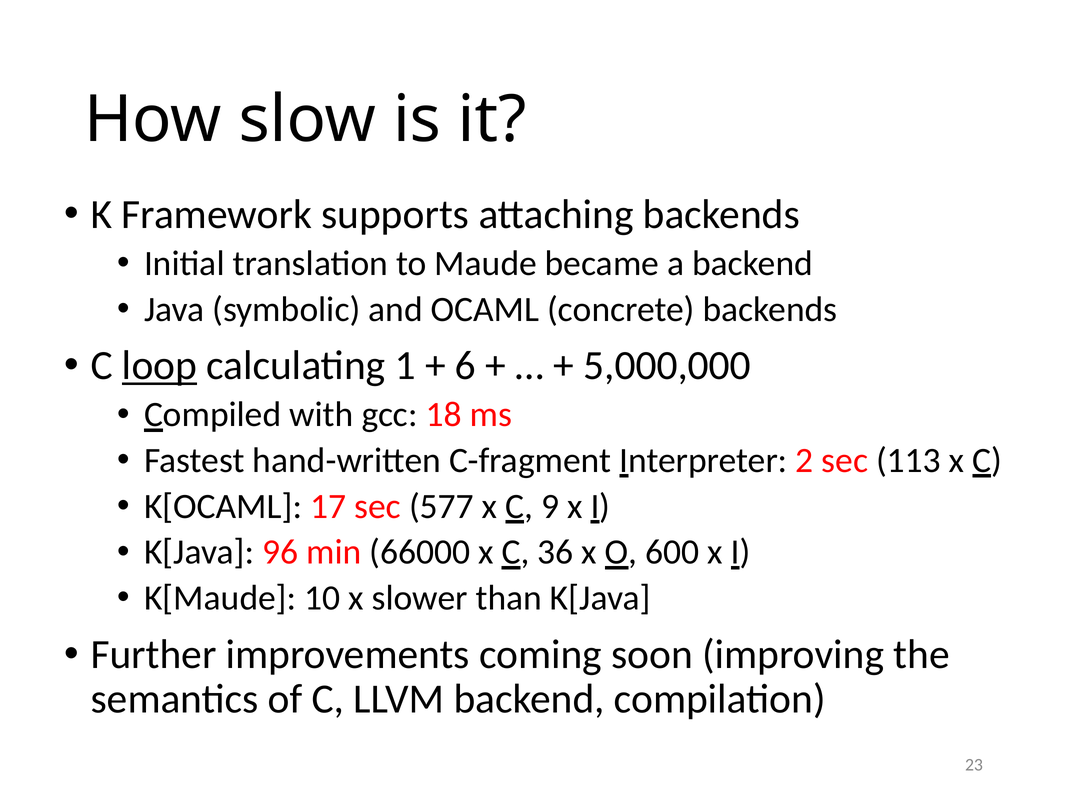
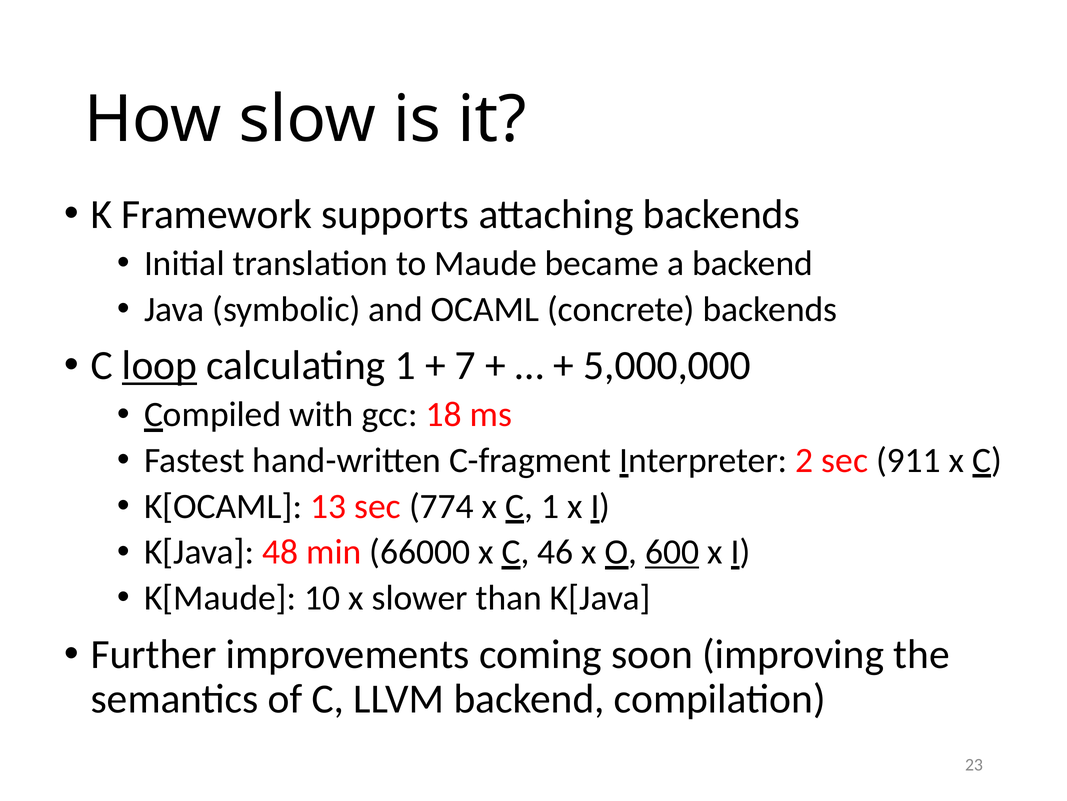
6: 6 -> 7 (465, 365)
113: 113 -> 911 (908, 460)
17: 17 -> 13 (328, 506)
577: 577 -> 774 (441, 506)
C 9: 9 -> 1 (550, 506)
96: 96 -> 48 (280, 552)
36: 36 -> 46 (555, 552)
600 underline: none -> present (672, 552)
